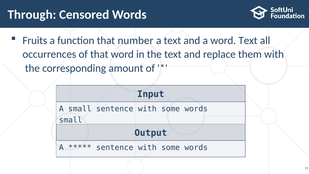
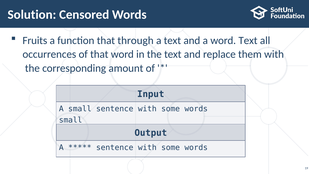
Through: Through -> Solution (32, 15)
number: number -> through (136, 41)
